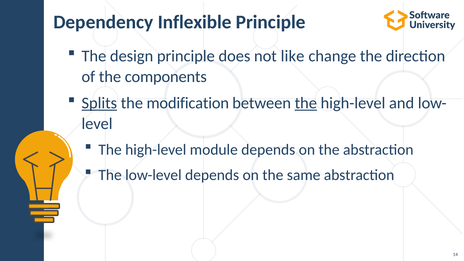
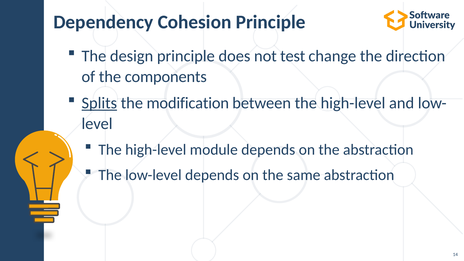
Inflexible: Inflexible -> Cohesion (195, 22)
like: like -> test (293, 56)
the underline: present -> none (306, 103)
